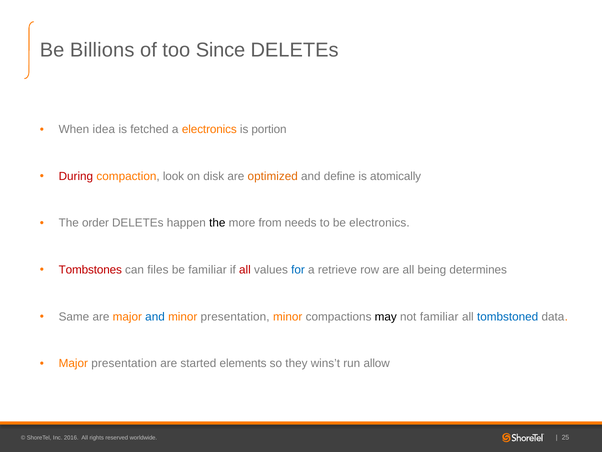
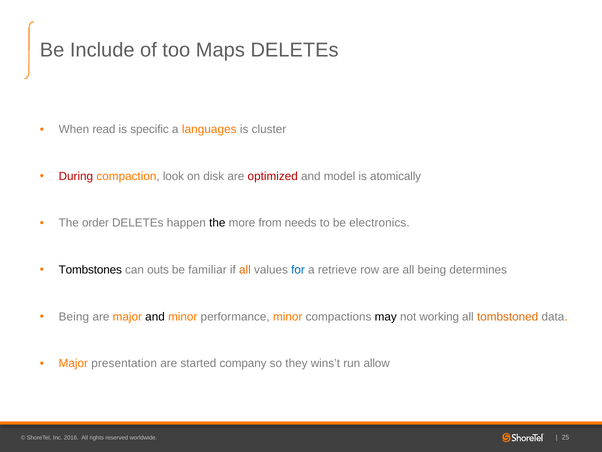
Billions: Billions -> Include (102, 50)
Since: Since -> Maps (220, 50)
idea: idea -> read (104, 129)
fetched: fetched -> specific (150, 129)
a electronics: electronics -> languages (209, 129)
portion: portion -> cluster (269, 129)
optimized colour: orange -> red (273, 176)
define: define -> model (340, 176)
Tombstones colour: red -> black (90, 270)
files: files -> outs (158, 270)
all colour: red -> orange (245, 270)
Same: Same -> Being (74, 316)
and colour: blue -> black (155, 316)
minor presentation: presentation -> performance (235, 316)
not familiar: familiar -> working (439, 316)
tombstoned colour: blue -> orange (508, 316)
elements: elements -> company (243, 363)
